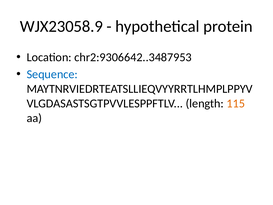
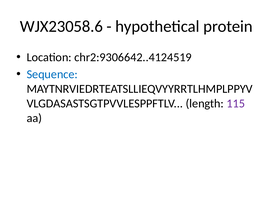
WJX23058.9: WJX23058.9 -> WJX23058.6 (61, 26)
chr2:9306642..3487953: chr2:9306642..3487953 -> chr2:9306642..4124519 (133, 57)
115 colour: orange -> purple (236, 103)
